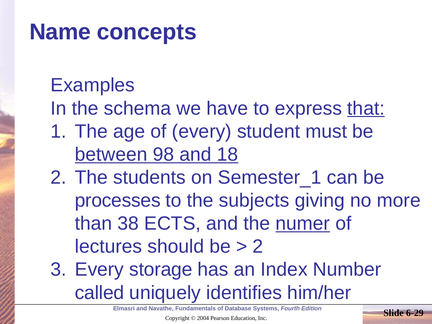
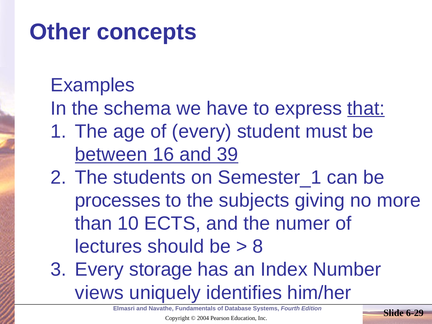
Name: Name -> Other (60, 32)
98: 98 -> 16 (163, 154)
18: 18 -> 39 (228, 154)
38: 38 -> 10 (128, 224)
numer underline: present -> none (303, 224)
2: 2 -> 8 (258, 247)
called: called -> views (99, 293)
